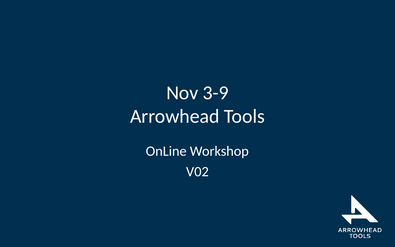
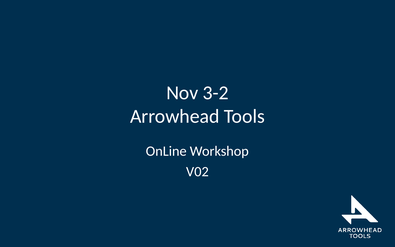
3-9: 3-9 -> 3-2 (216, 93)
